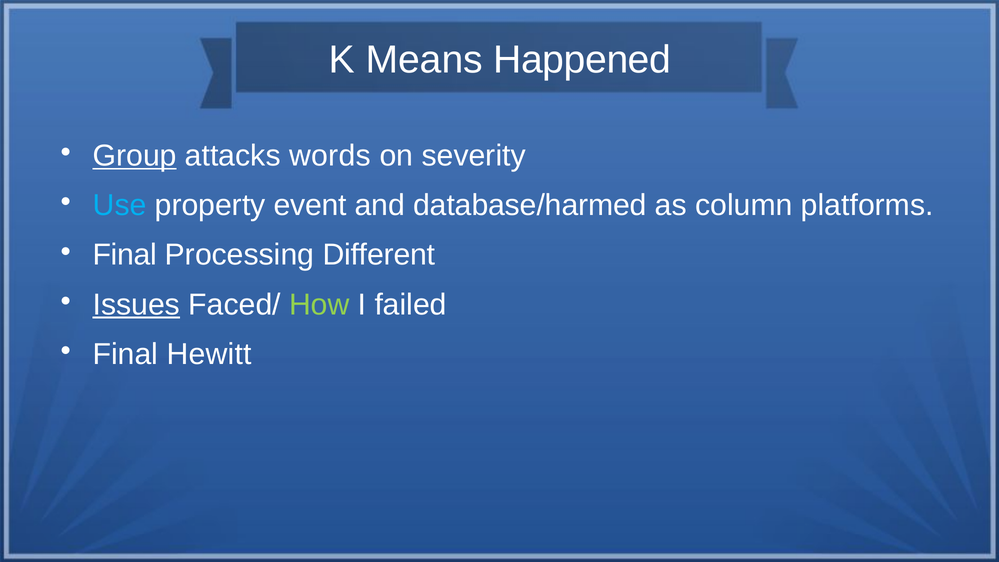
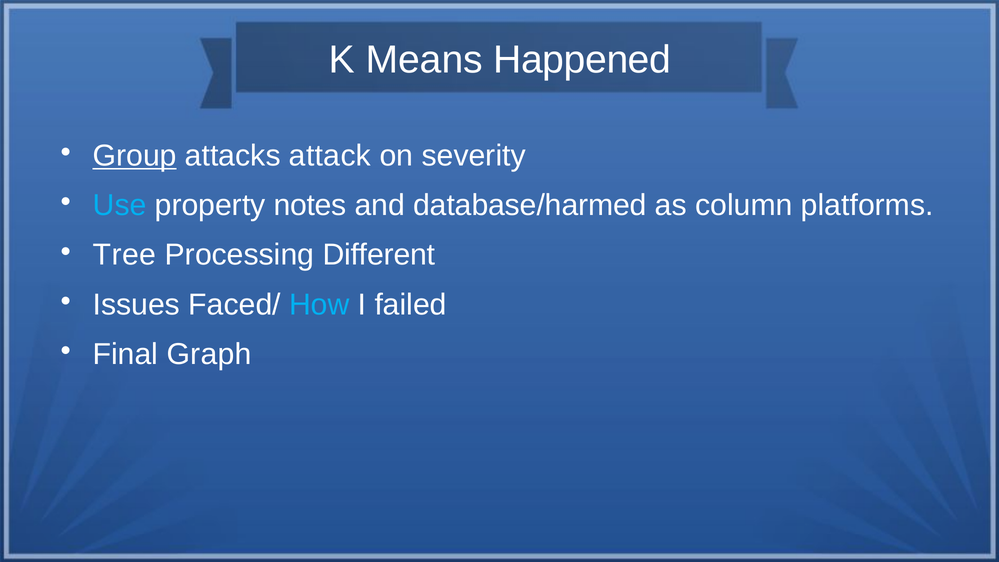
words: words -> attack (330, 156)
event: event -> notes (310, 205)
Final: Final -> Tree (124, 255)
Issues underline: present -> none (136, 305)
How colour: light green -> light blue (319, 305)
Hewitt: Hewitt -> Graph (209, 354)
